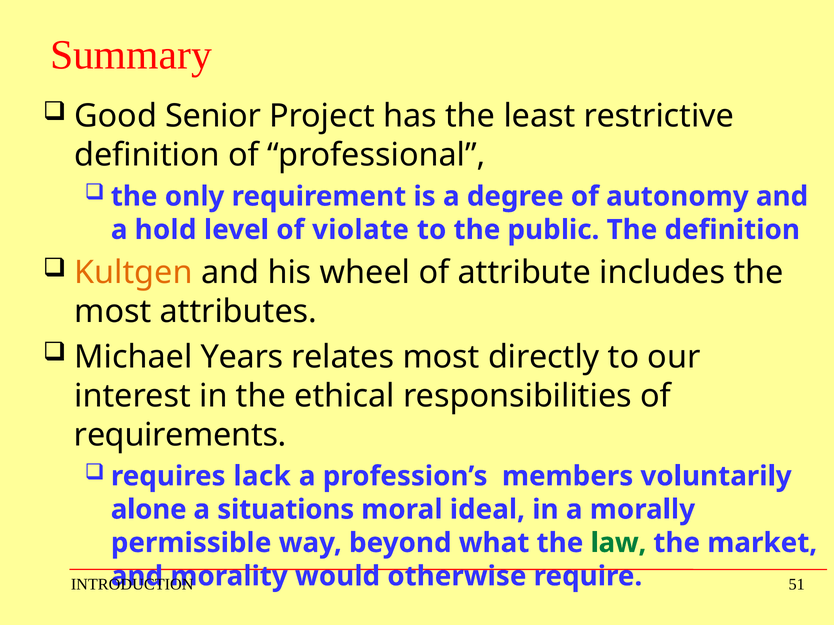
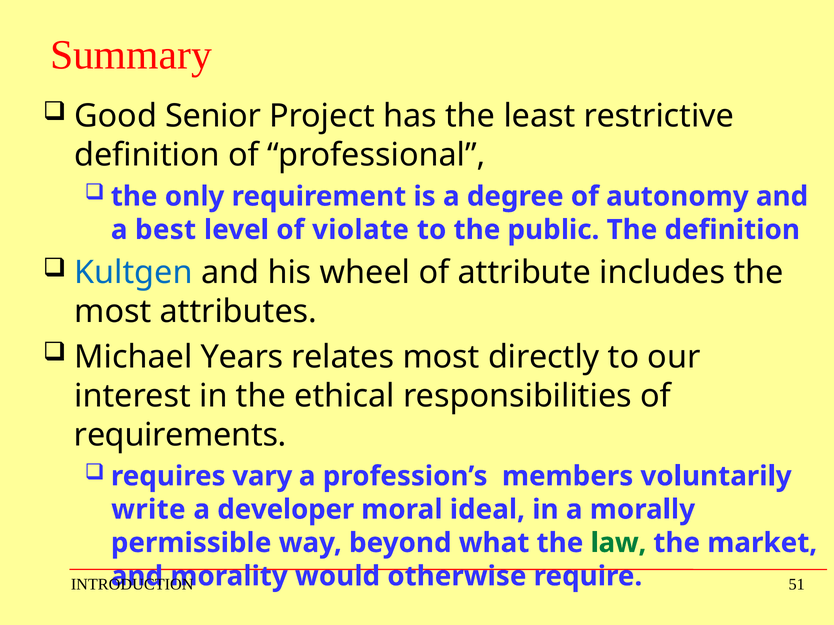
hold: hold -> best (166, 230)
Kultgen colour: orange -> blue (134, 273)
lack: lack -> vary (262, 477)
alone: alone -> write (148, 510)
situations: situations -> developer (286, 510)
